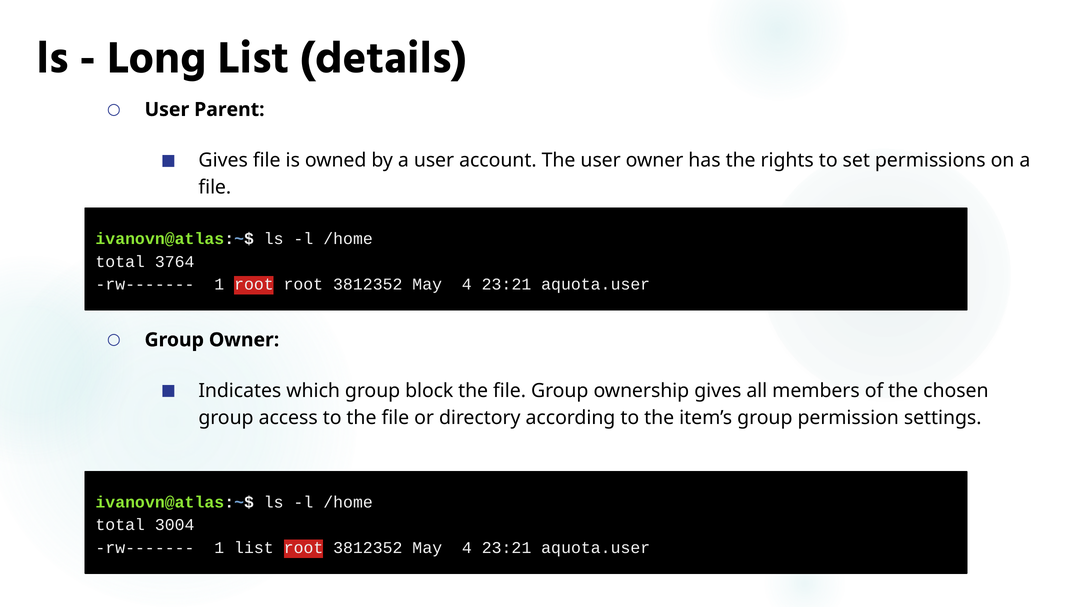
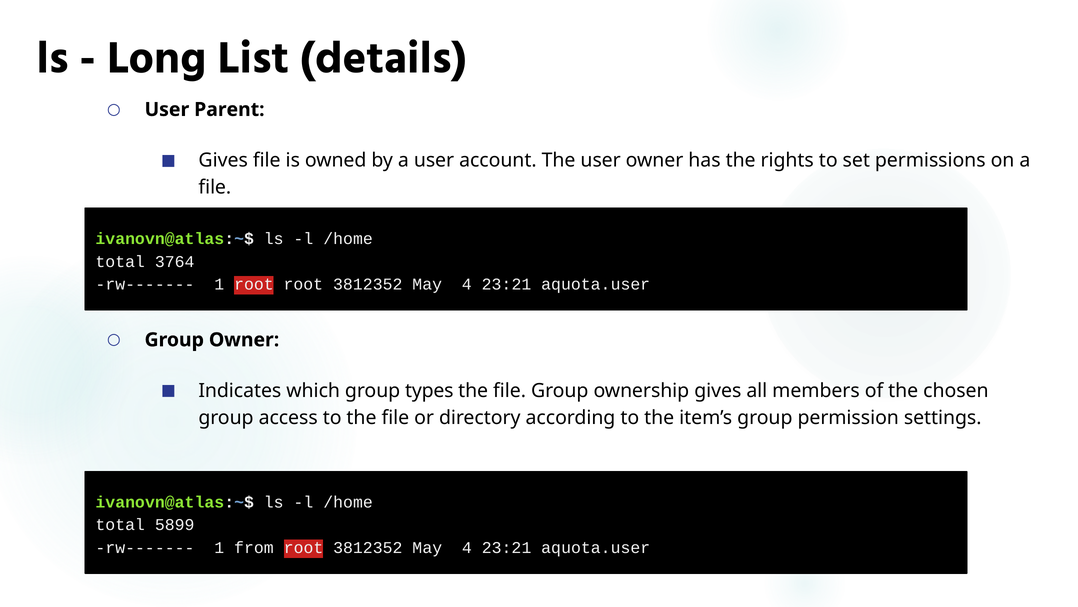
block: block -> types (429, 390)
3004: 3004 -> 5899 (175, 524)
1 list: list -> from (254, 547)
